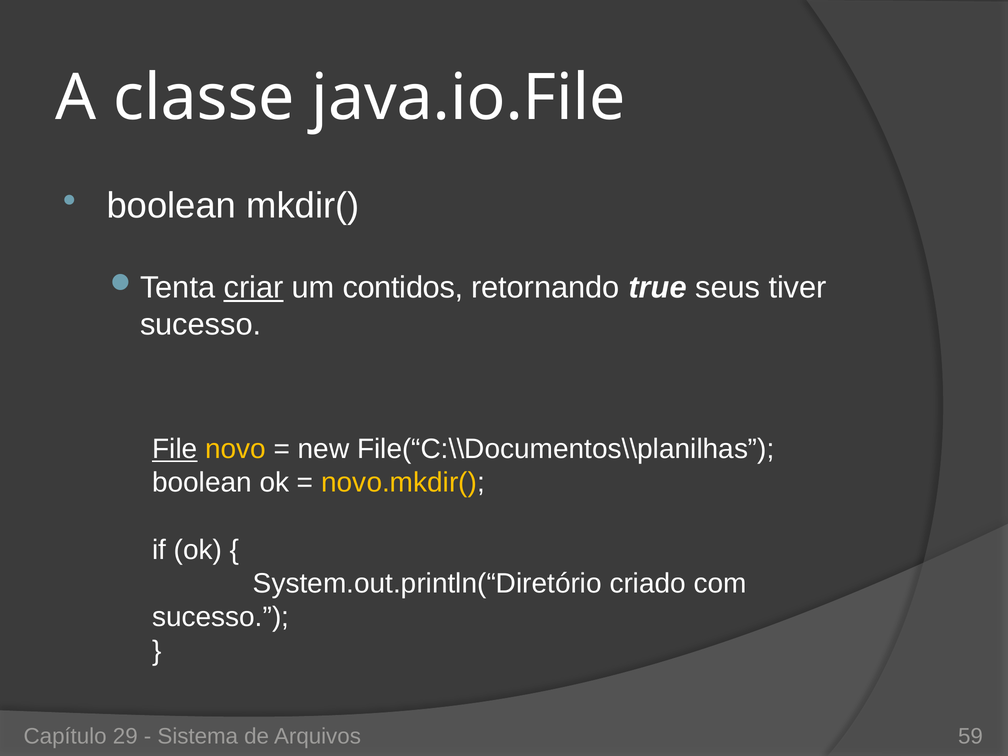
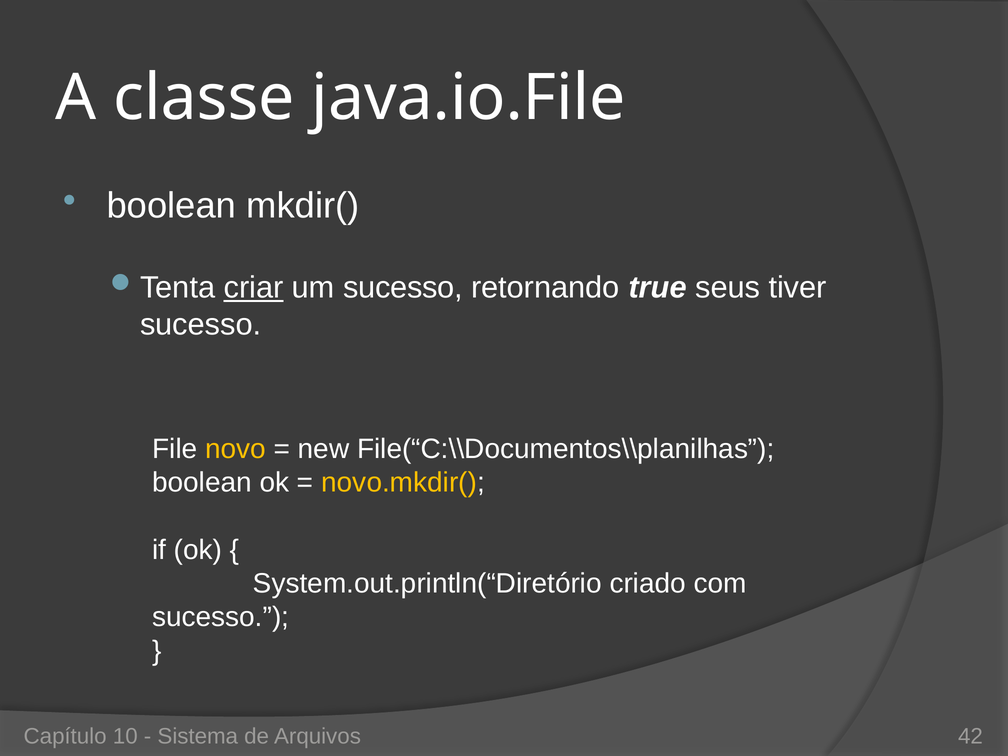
um contidos: contidos -> sucesso (403, 288)
File underline: present -> none (175, 449)
29: 29 -> 10 (125, 736)
59: 59 -> 42 (971, 736)
